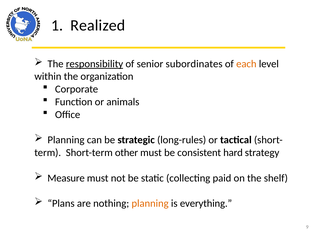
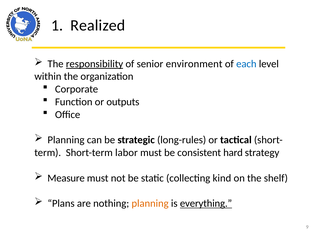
subordinates: subordinates -> environment (194, 64)
each colour: orange -> blue (246, 64)
animals: animals -> outputs (123, 102)
other: other -> labor (126, 152)
paid: paid -> kind (222, 178)
everything underline: none -> present (206, 203)
